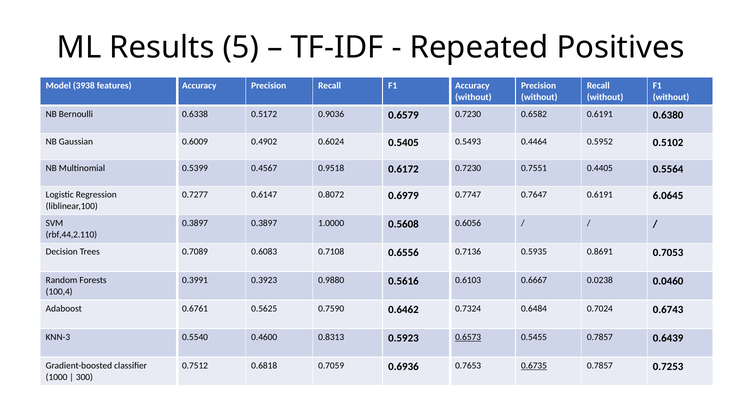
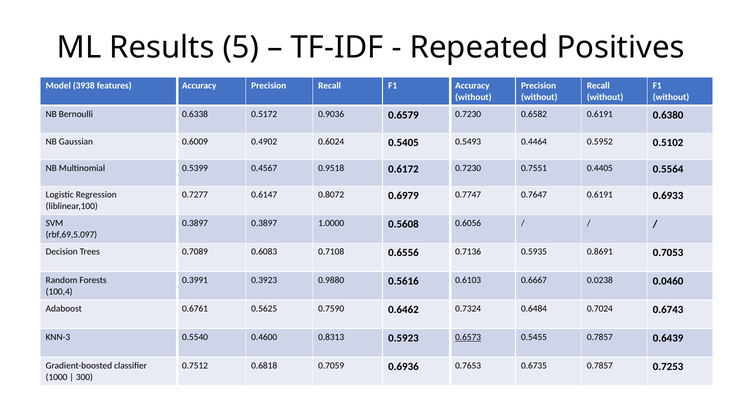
6.0645: 6.0645 -> 0.6933 (668, 196)
rbf,44,2.110: rbf,44,2.110 -> rbf,69,5.097 (71, 235)
0.6735 underline: present -> none (534, 366)
